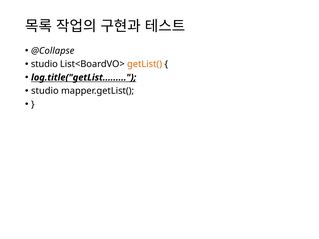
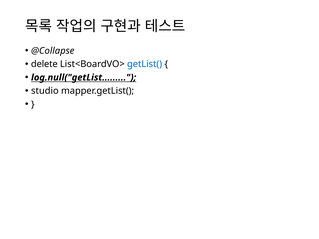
studio: studio -> delete (44, 64)
getList( colour: orange -> blue (145, 64)
log.title("getList: log.title("getList -> log.null("getList (84, 78)
